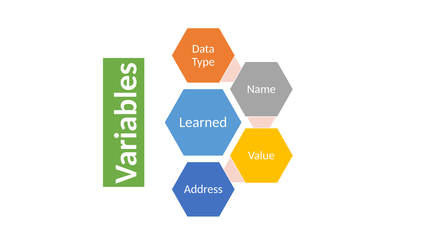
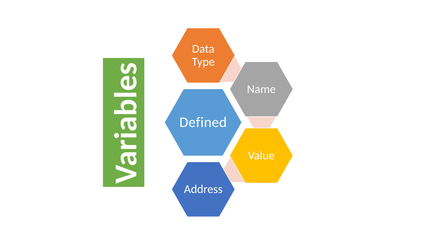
Learned: Learned -> Defined (203, 122)
